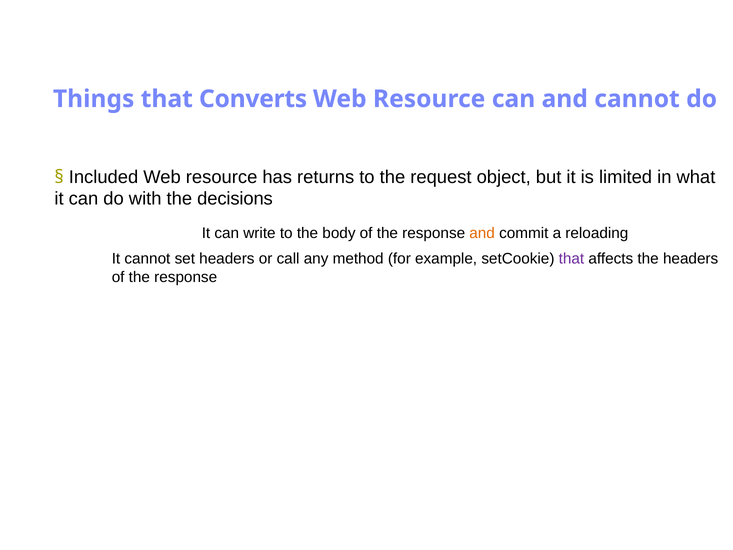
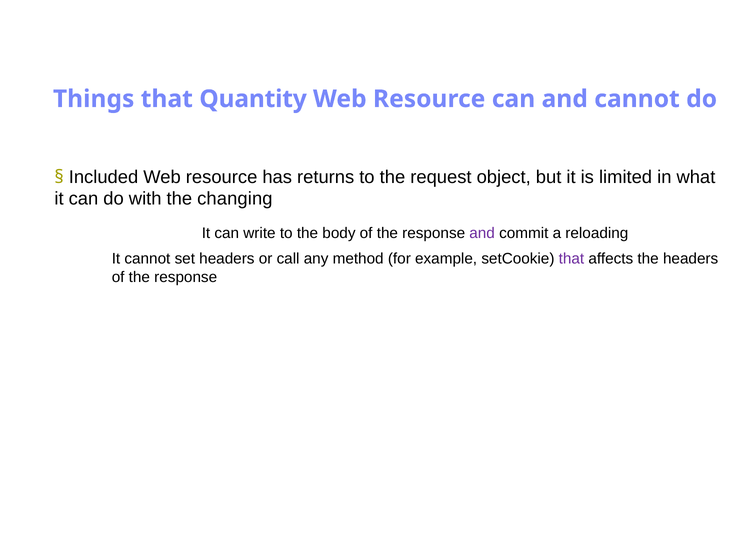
Converts: Converts -> Quantity (253, 99)
decisions: decisions -> changing (235, 199)
and colour: orange -> purple (482, 233)
